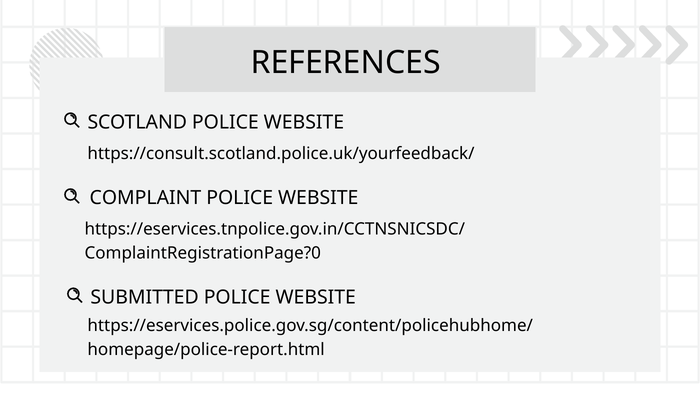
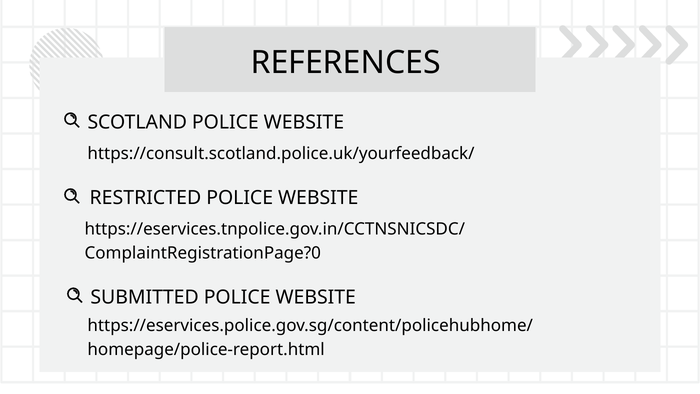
COMPLAINT: COMPLAINT -> RESTRICTED (145, 198)
